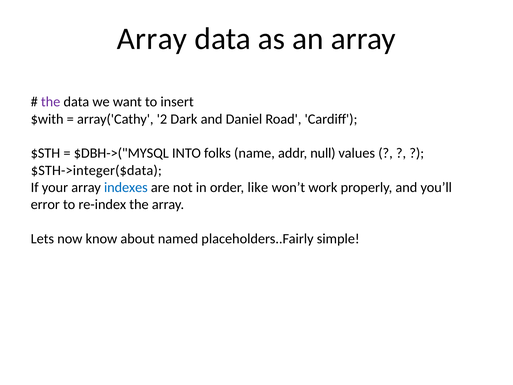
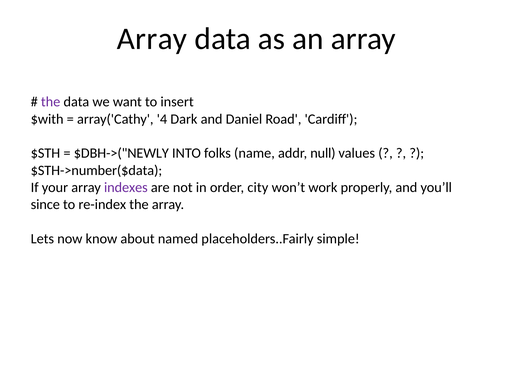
2: 2 -> 4 (162, 119)
$DBH->("MYSQL: $DBH->("MYSQL -> $DBH->("NEWLY (121, 153)
$STH->integer($data: $STH->integer($data -> $STH->number($data (96, 170)
indexes colour: blue -> purple (126, 187)
like: like -> city (258, 187)
error: error -> since (45, 204)
